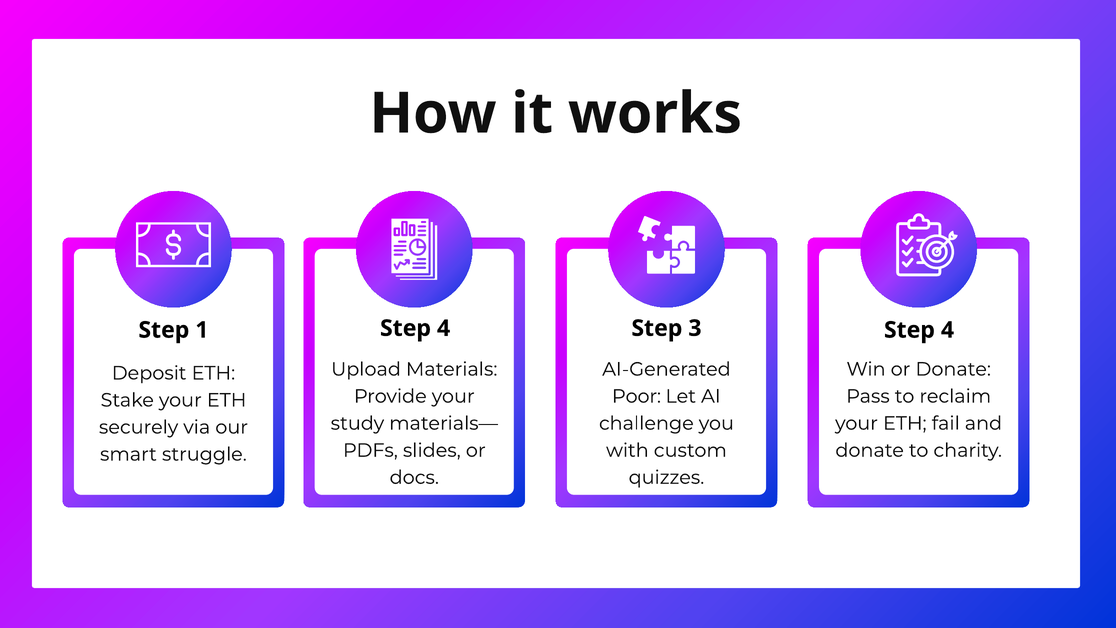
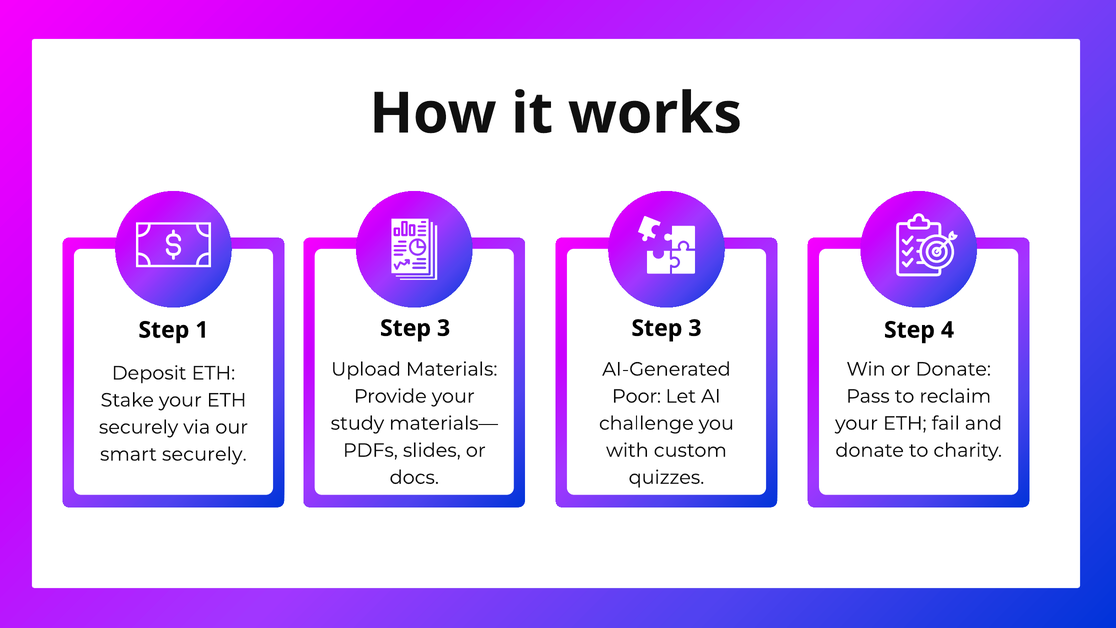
4: 4 -> 3 (444, 328)
smart struggle: struggle -> securely (204, 454)
